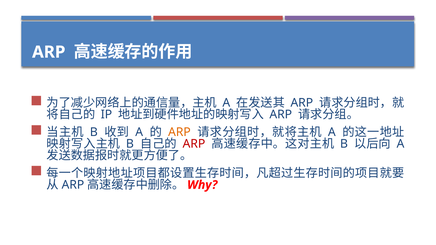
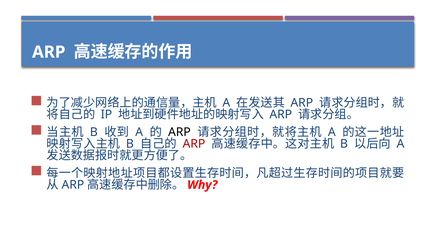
ARP colour: orange -> black (179, 132)
